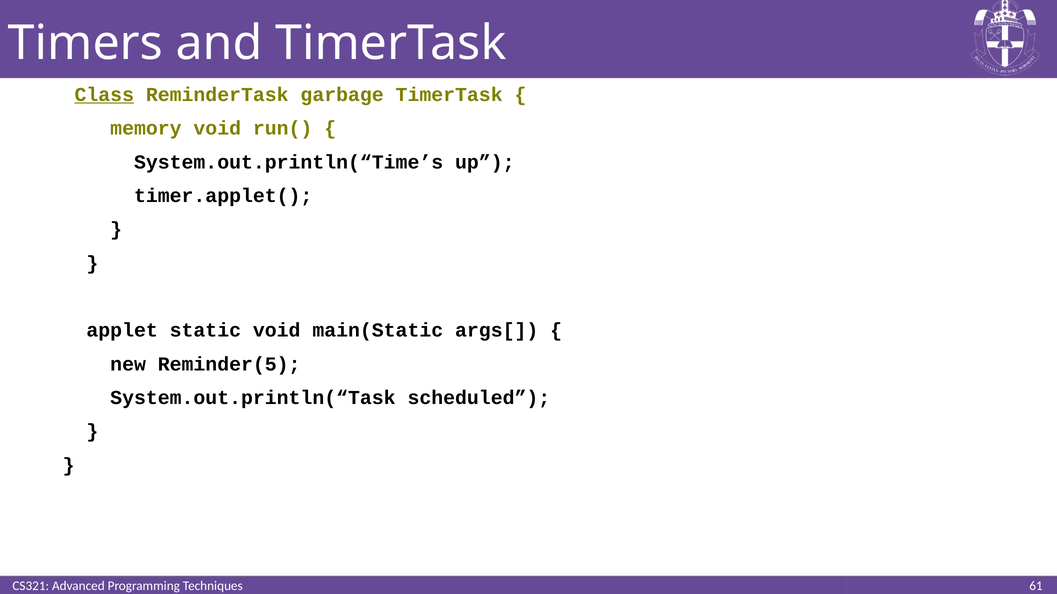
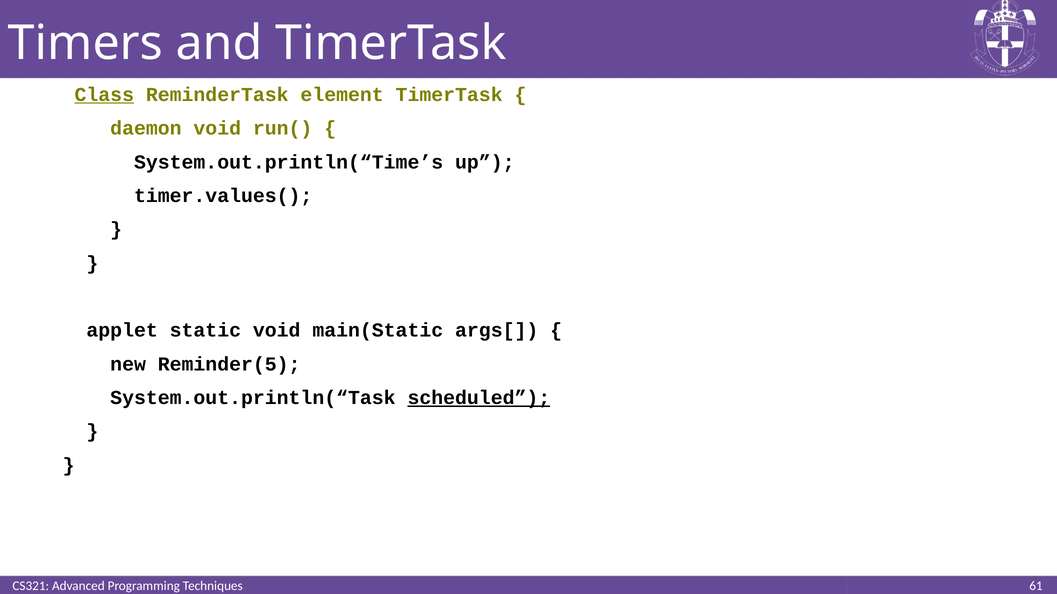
garbage: garbage -> element (342, 95)
memory: memory -> daemon (146, 128)
timer.applet(: timer.applet( -> timer.values( (223, 196)
scheduled underline: none -> present (479, 398)
